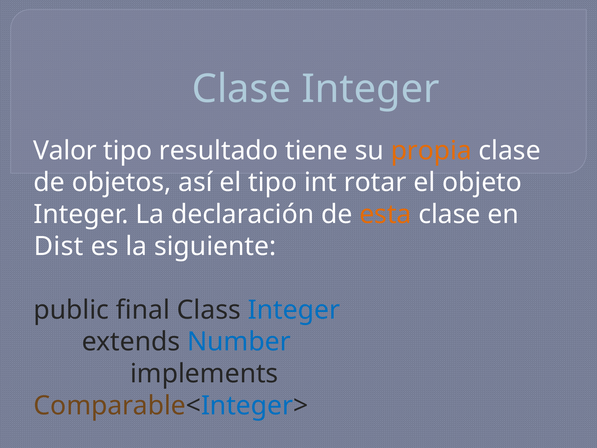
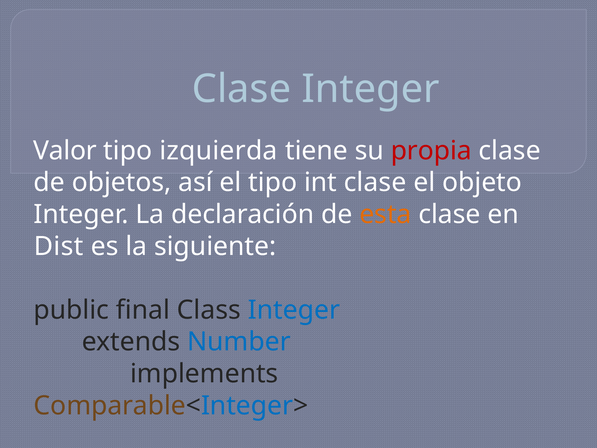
resultado: resultado -> izquierda (218, 151)
propia colour: orange -> red (431, 151)
int rotar: rotar -> clase (375, 182)
